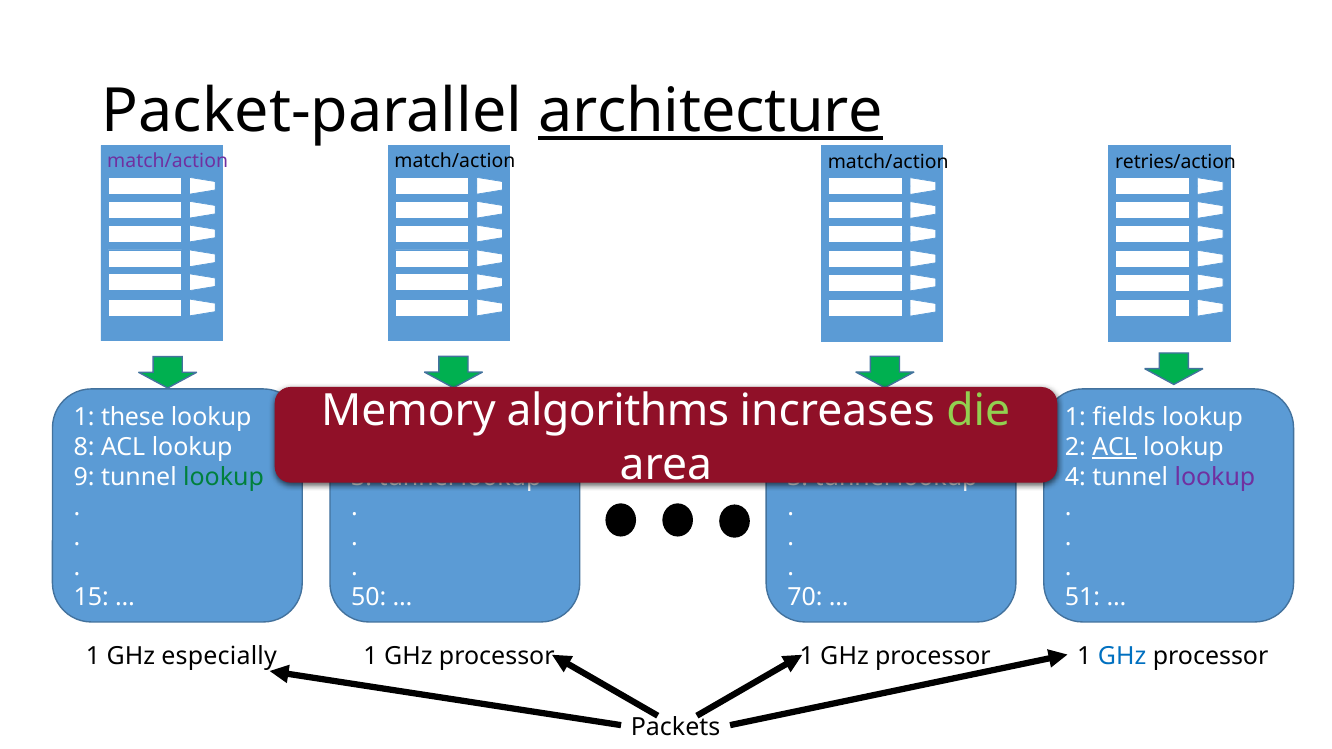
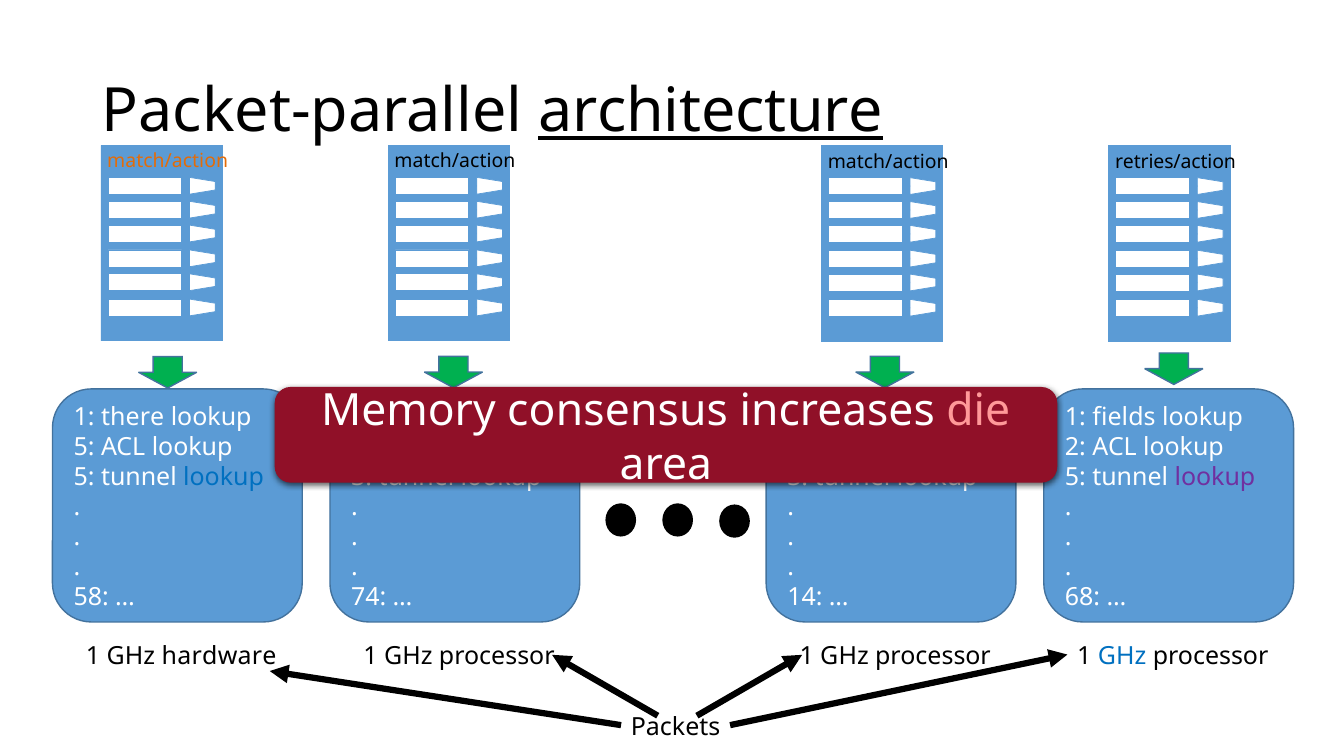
match/action colour: purple -> orange (168, 161)
algorithms: algorithms -> consensus (618, 411)
die colour: light green -> pink (978, 411)
these: these -> there (133, 417)
8: 8 -> 5 (84, 447)
ACL underline: present -> none (1115, 447)
9: 9 -> 5 (84, 477)
lookup colour: green -> blue (224, 477)
4: 4 -> 5 (1075, 477)
15: 15 -> 58 (91, 597)
50: 50 -> 74 (369, 597)
70: 70 -> 14 (805, 597)
51: 51 -> 68 (1083, 597)
especially: especially -> hardware (219, 657)
